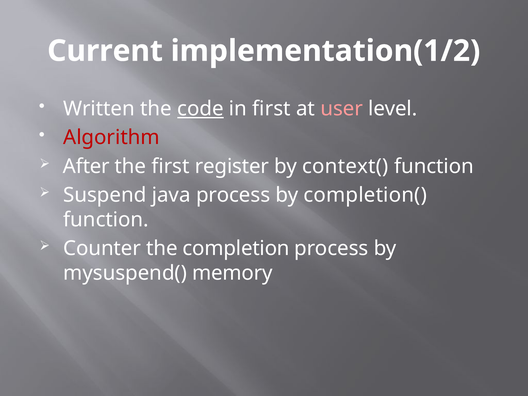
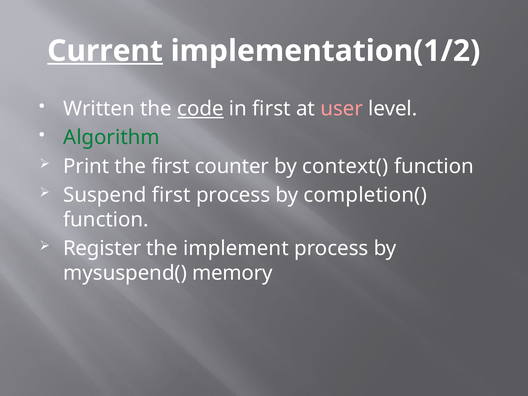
Current underline: none -> present (105, 51)
Algorithm colour: red -> green (111, 138)
After: After -> Print (86, 166)
register: register -> counter (232, 166)
Suspend java: java -> first (171, 195)
Counter: Counter -> Register (102, 248)
completion: completion -> implement (236, 248)
